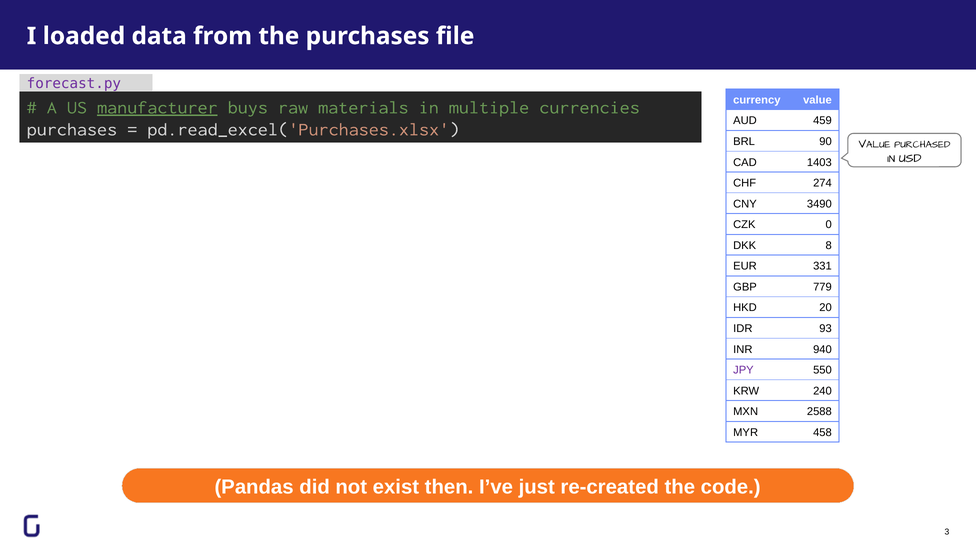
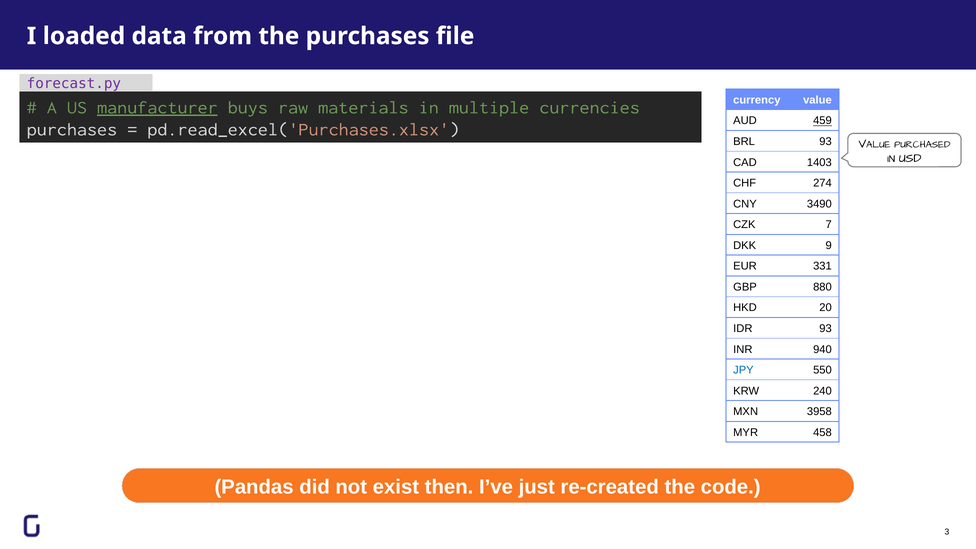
459 underline: none -> present (822, 121)
BRL 90: 90 -> 93 (826, 142)
0: 0 -> 7 (829, 225)
8: 8 -> 9 (829, 245)
779: 779 -> 880 (822, 287)
JPY colour: purple -> blue (743, 370)
2588: 2588 -> 3958 (819, 412)
